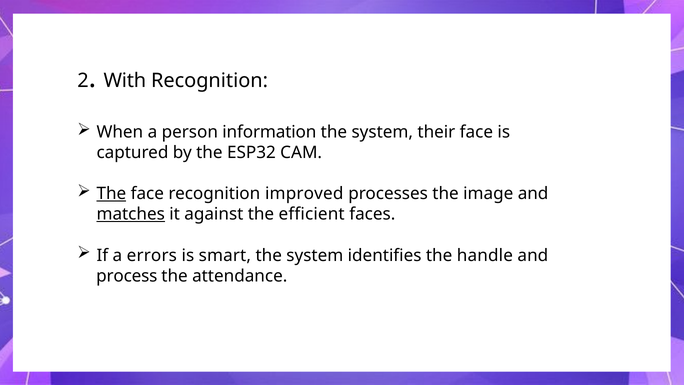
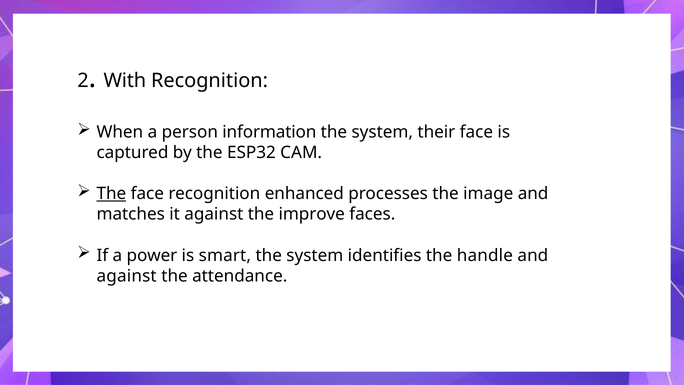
improved: improved -> enhanced (304, 194)
matches underline: present -> none (131, 214)
efficient: efficient -> improve (312, 214)
errors: errors -> power (152, 255)
process: process -> against (127, 276)
